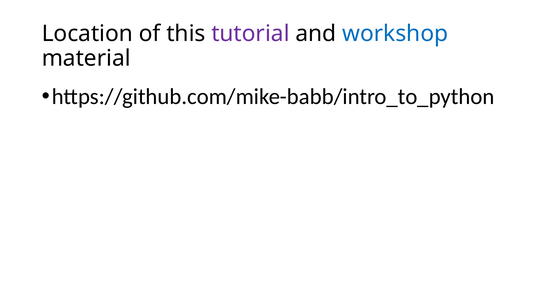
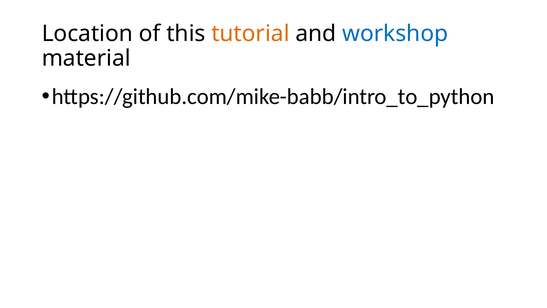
tutorial colour: purple -> orange (250, 34)
